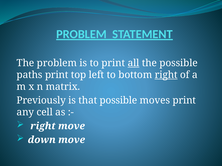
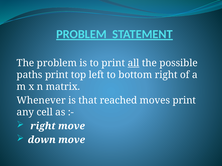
right underline: present -> none (166, 75)
Previously: Previously -> Whenever (41, 101)
that possible: possible -> reached (118, 101)
